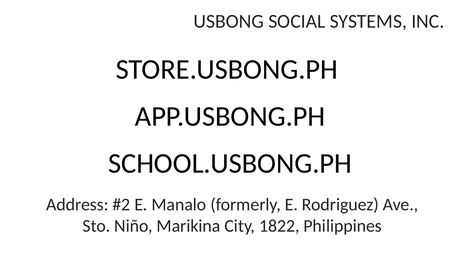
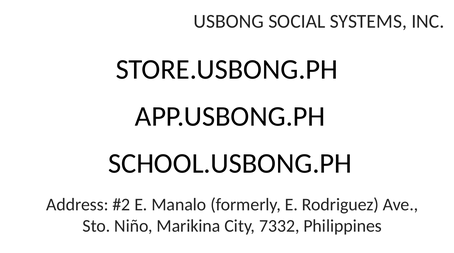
1822: 1822 -> 7332 (279, 226)
